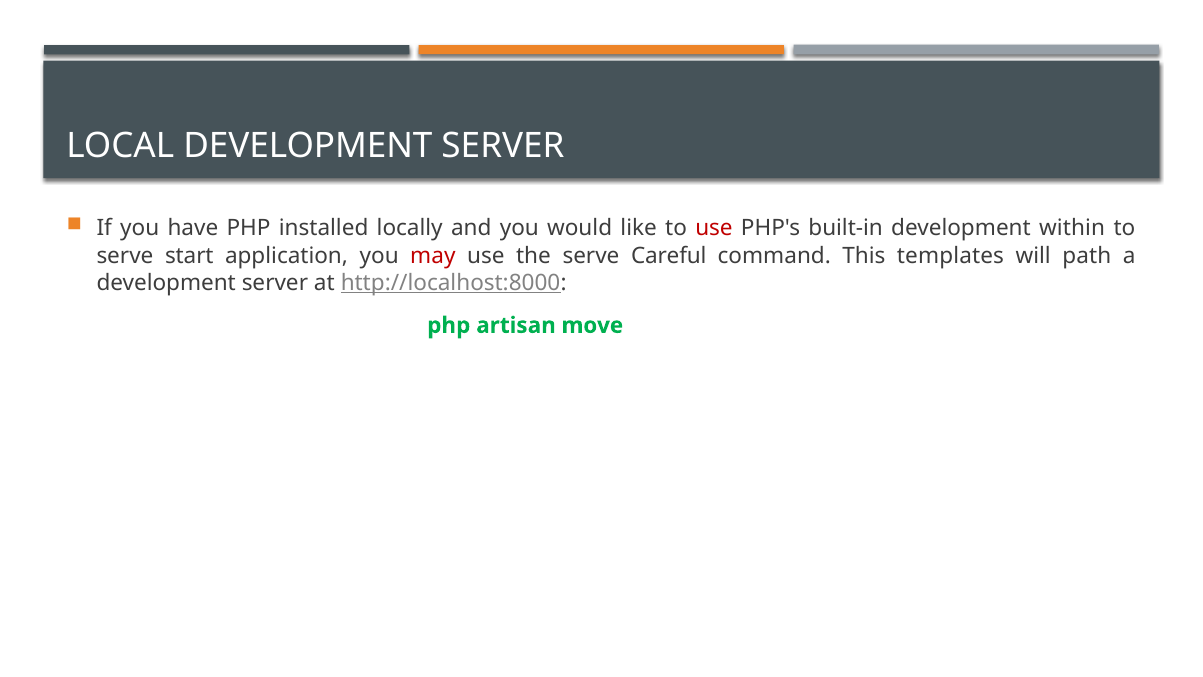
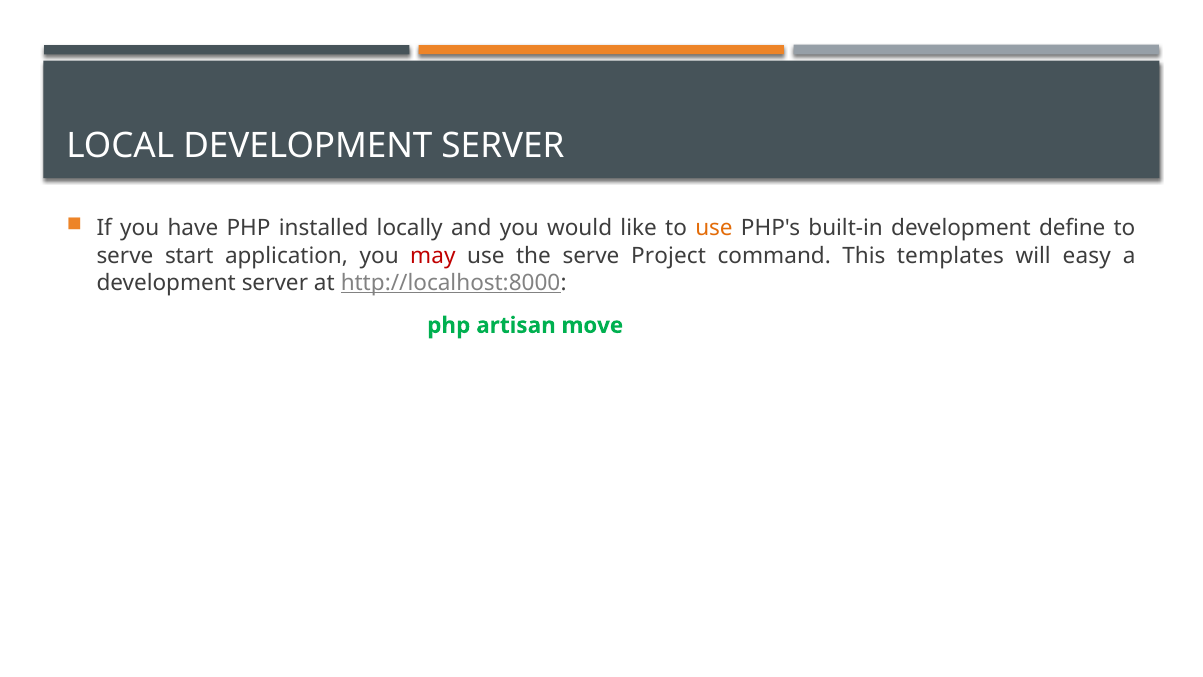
use colour: red -> orange (714, 228)
within: within -> define (1072, 228)
Careful: Careful -> Project (669, 255)
path: path -> easy (1087, 255)
